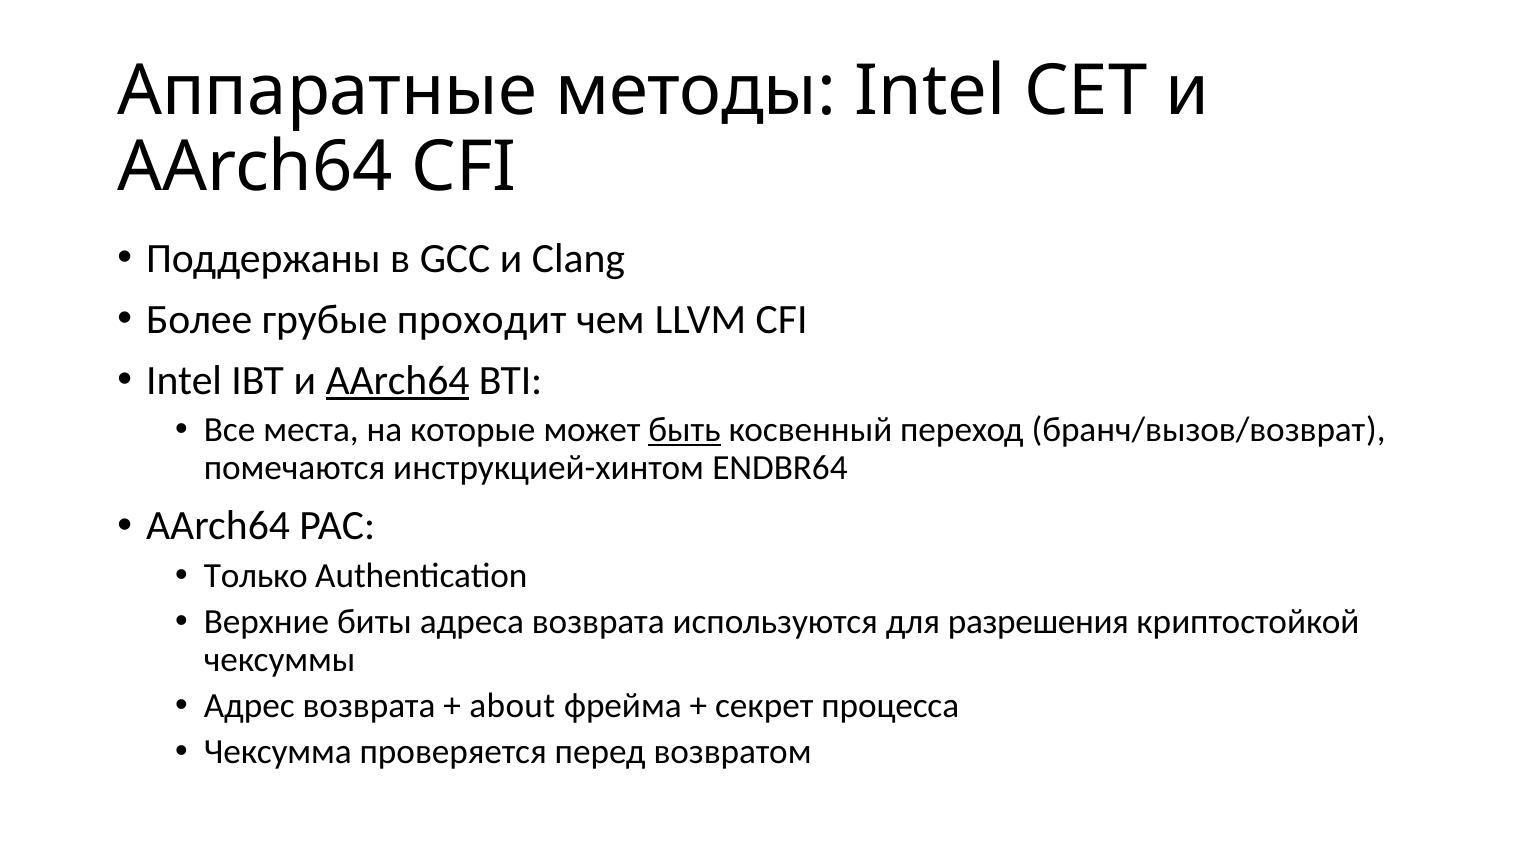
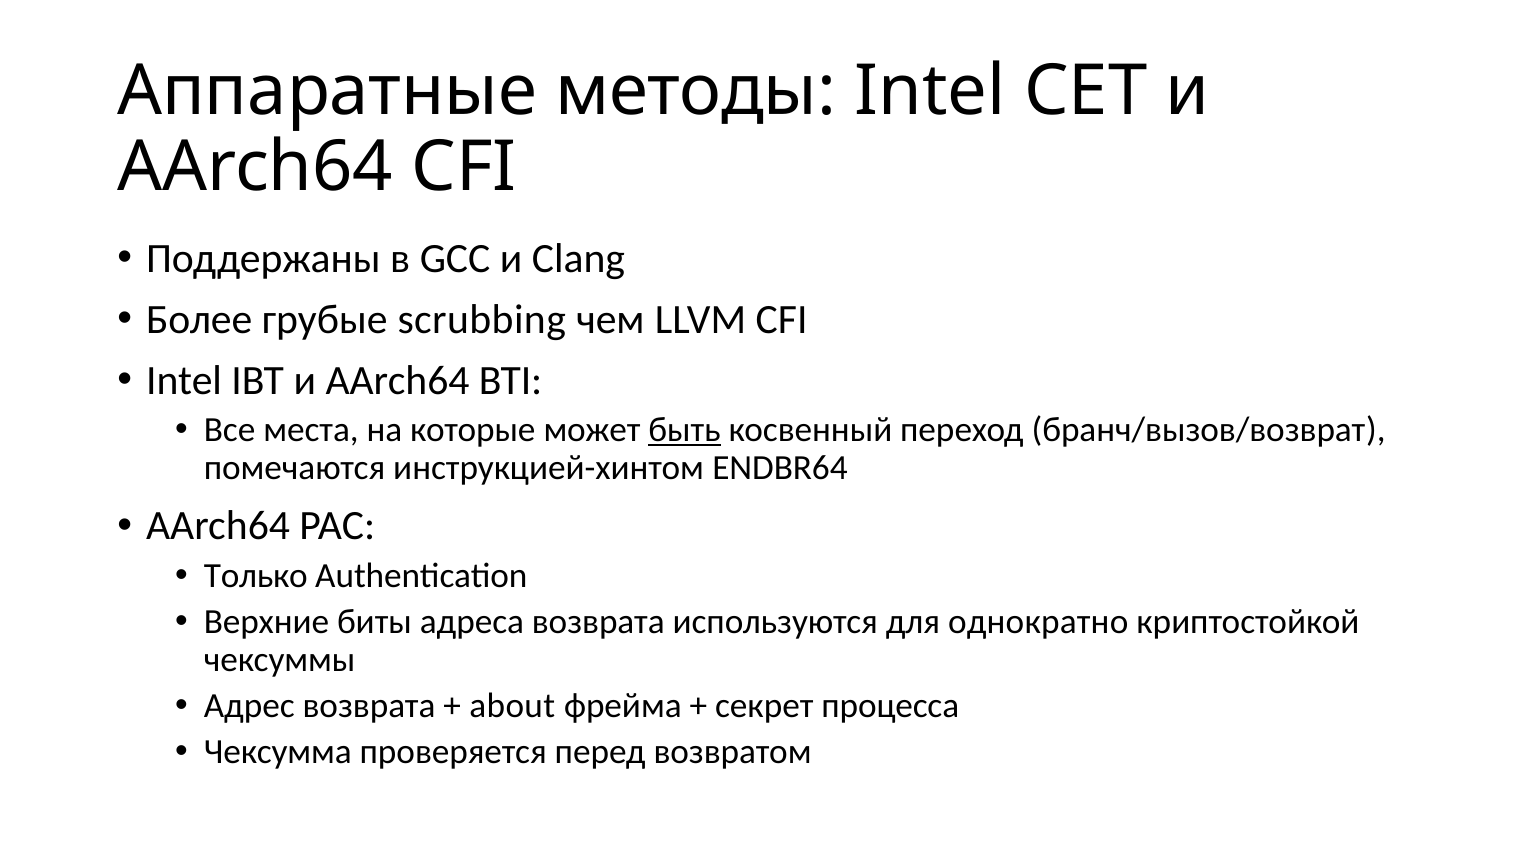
проходит: проходит -> scrubbing (482, 319)
AArch64 underline: present -> none (397, 381)
разрешения: разрешения -> однократно (1038, 621)
